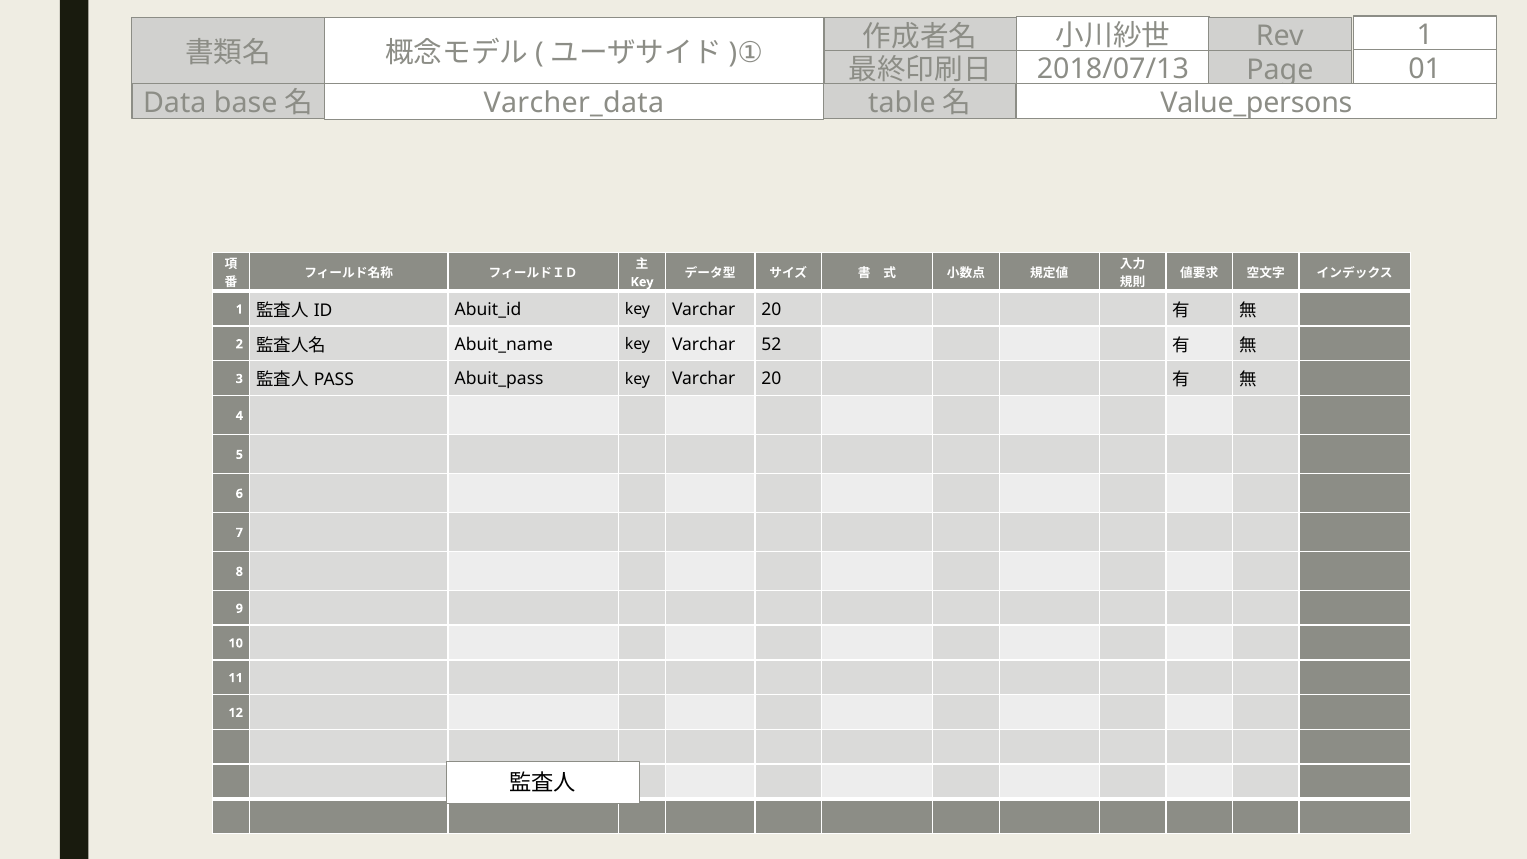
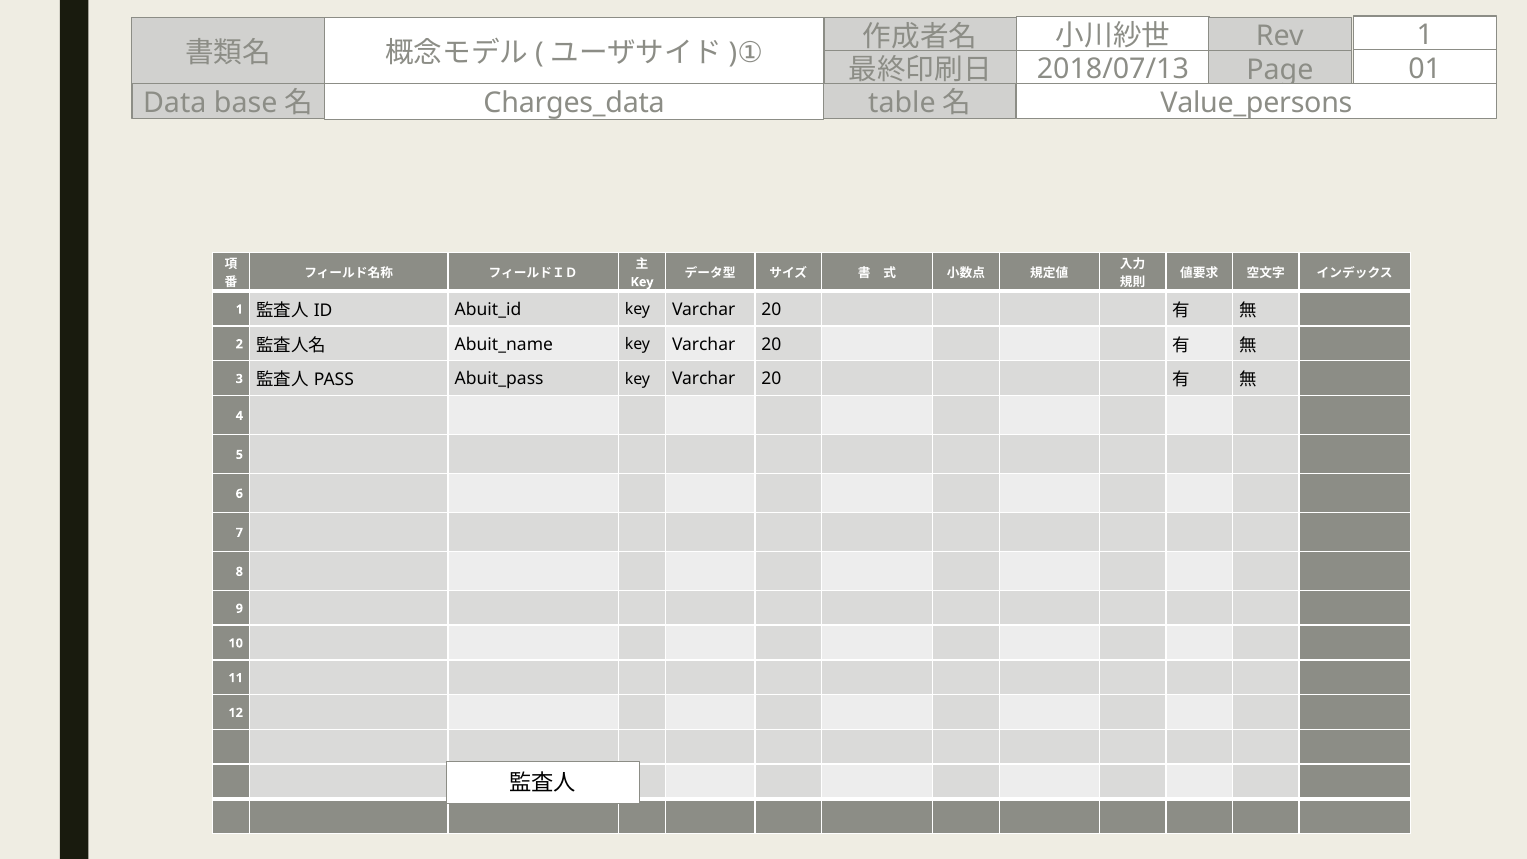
Varcher_data: Varcher_data -> Charges_data (574, 103)
52: 52 -> 20 (771, 344)
